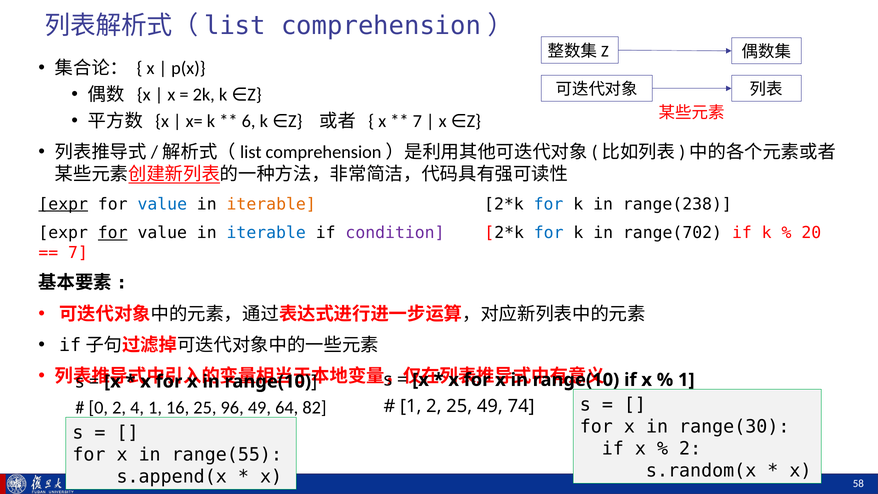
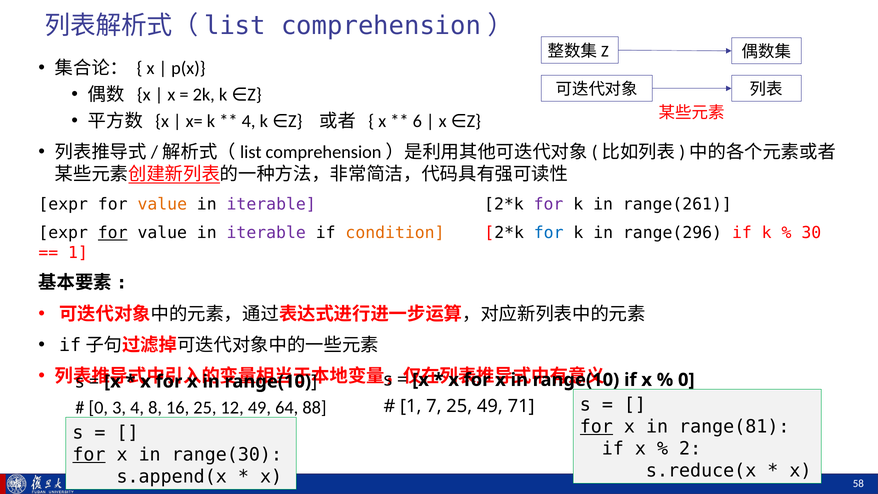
6: 6 -> 4 (249, 121)
7: 7 -> 6 (417, 121)
expr underline: present -> none (63, 204)
value colour: blue -> orange (162, 204)
iterable colour: orange -> purple (271, 204)
for colour: blue -> purple (549, 204)
range(238: range(238 -> range(261 (677, 204)
iterable colour: blue -> purple (266, 233)
condition colour: purple -> orange (395, 233)
range(702: range(702 -> range(296 (672, 233)
20: 20 -> 30 (811, 233)
7: 7 -> 1 (78, 253)
1: 1 -> 0 (686, 380)
0 2: 2 -> 3 (119, 408)
4 1: 1 -> 8 (155, 408)
96: 96 -> 12 (232, 408)
82: 82 -> 88 (314, 408)
1 2: 2 -> 7 (434, 406)
74: 74 -> 71 (521, 406)
for underline: none -> present (596, 426)
range(30: range(30 -> range(81 (734, 426)
for underline: none -> present (89, 454)
range(55: range(55 -> range(30 (227, 454)
s.random(x: s.random(x -> s.reduce(x (701, 470)
